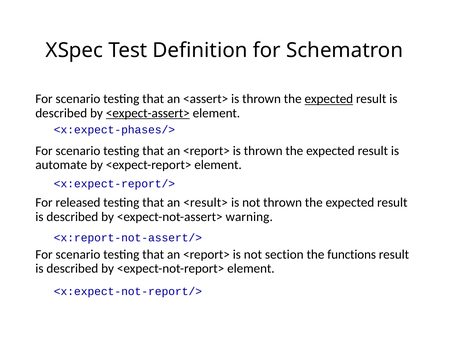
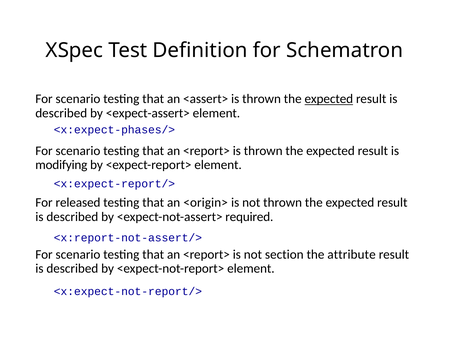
<expect-assert> underline: present -> none (148, 113)
automate: automate -> modifying (61, 165)
<result>: <result> -> <origin> (206, 202)
warning: warning -> required (249, 217)
functions: functions -> attribute (352, 254)
